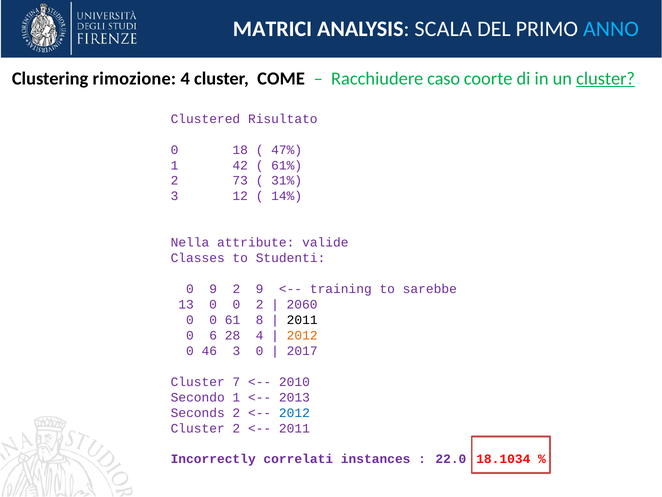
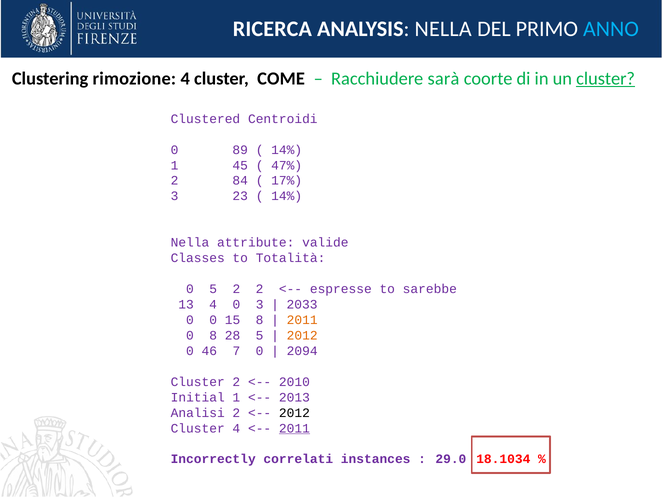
MATRICI: MATRICI -> RICERCA (272, 29)
ANALYSIS SCALA: SCALA -> NELLA (443, 29)
caso: caso -> sarà (443, 78)
Risultato: Risultato -> Centroidi (283, 119)
18: 18 -> 89 (240, 150)
47%: 47% -> 14% (287, 150)
42: 42 -> 45 (240, 165)
61%: 61% -> 47% (287, 165)
73: 73 -> 84 (240, 181)
31%: 31% -> 17% (287, 181)
12: 12 -> 23 (240, 196)
Studenti: Studenti -> Totalità (291, 258)
0 9: 9 -> 5 (213, 289)
2 9: 9 -> 2 (260, 289)
training: training -> espresse (341, 289)
13 0: 0 -> 4 (213, 304)
0 2: 2 -> 3 (260, 304)
2060: 2060 -> 2033 (302, 304)
61: 61 -> 15 (233, 320)
2011 colour: black -> orange (302, 320)
0 6: 6 -> 8 (213, 335)
28 4: 4 -> 5 (260, 335)
46 3: 3 -> 7 (236, 351)
2017: 2017 -> 2094 (302, 351)
Cluster 7: 7 -> 2 (236, 381)
Secondo: Secondo -> Initial (198, 397)
Seconds: Seconds -> Analisi (198, 412)
2012 colour: blue -> black (294, 412)
Cluster 2: 2 -> 4 (236, 428)
2011 underline: none -> present (294, 428)
22.0: 22.0 -> 29.0 (451, 459)
